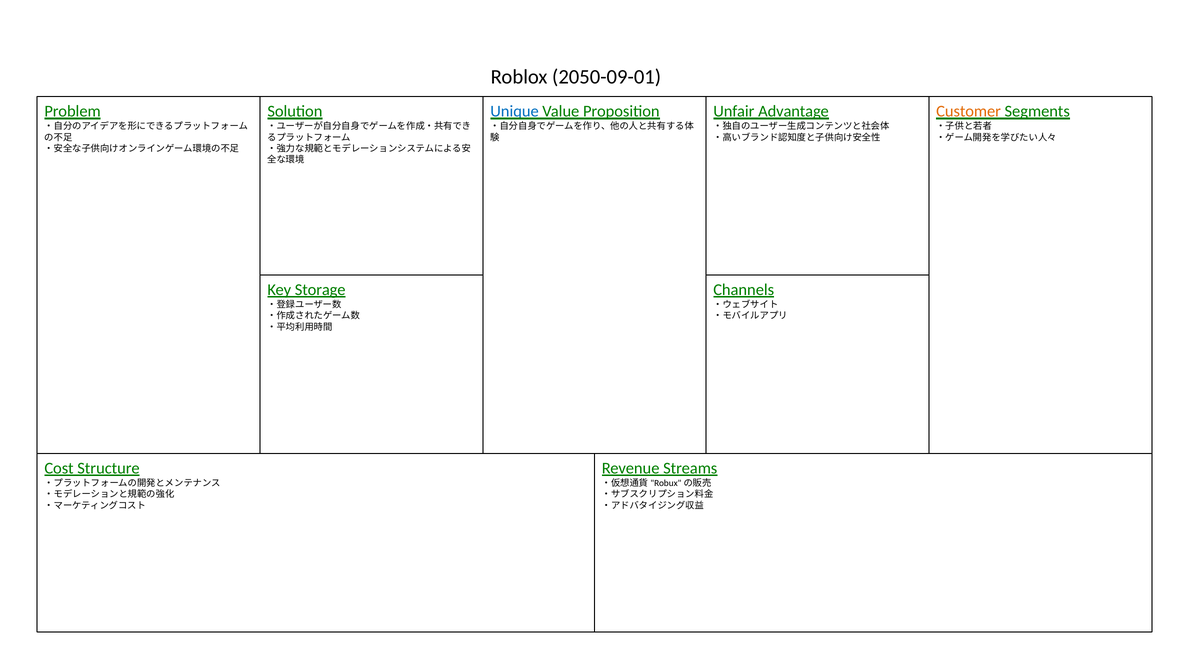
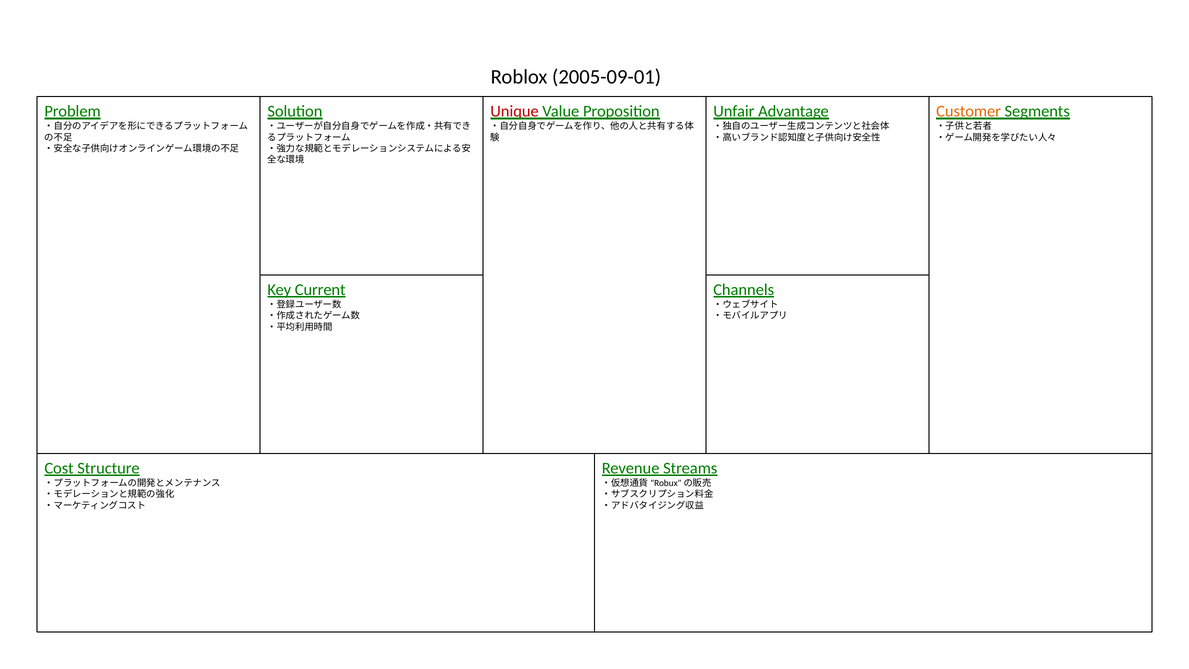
2050-09-01: 2050-09-01 -> 2005-09-01 (607, 77)
Unique colour: blue -> red (515, 111)
Storage: Storage -> Current (320, 290)
